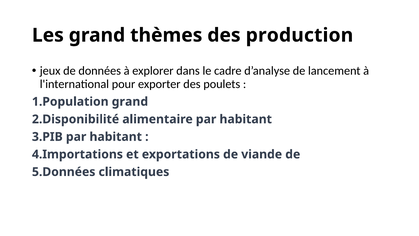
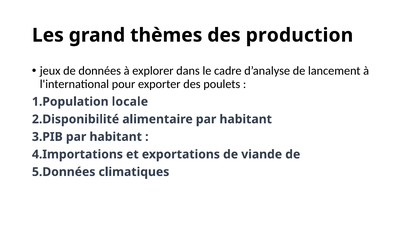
grand: grand -> locale (130, 102)
